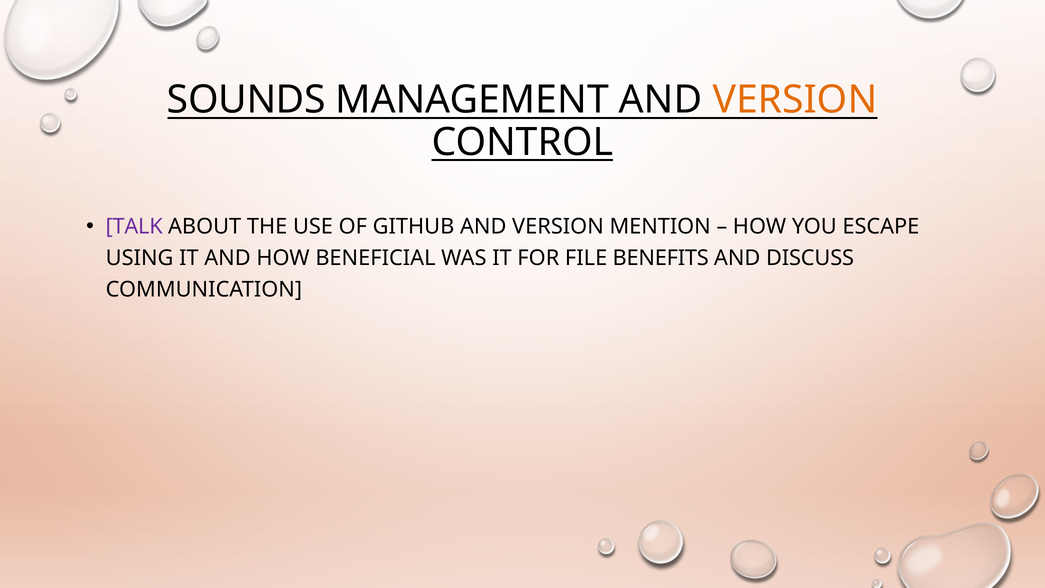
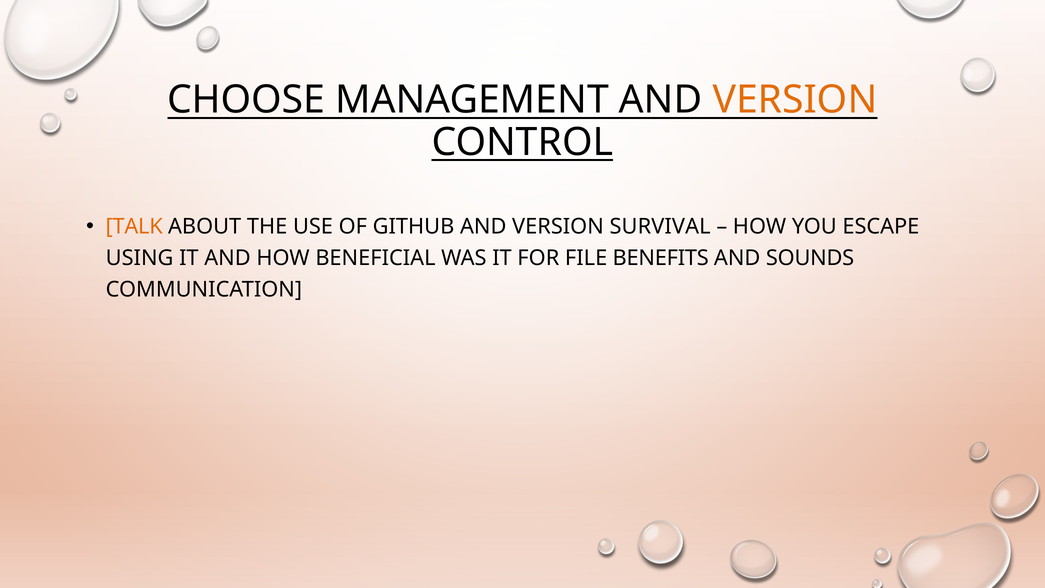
SOUNDS: SOUNDS -> CHOOSE (246, 100)
TALK colour: purple -> orange (134, 227)
MENTION: MENTION -> SURVIVAL (660, 227)
DISCUSS: DISCUSS -> SOUNDS (810, 258)
